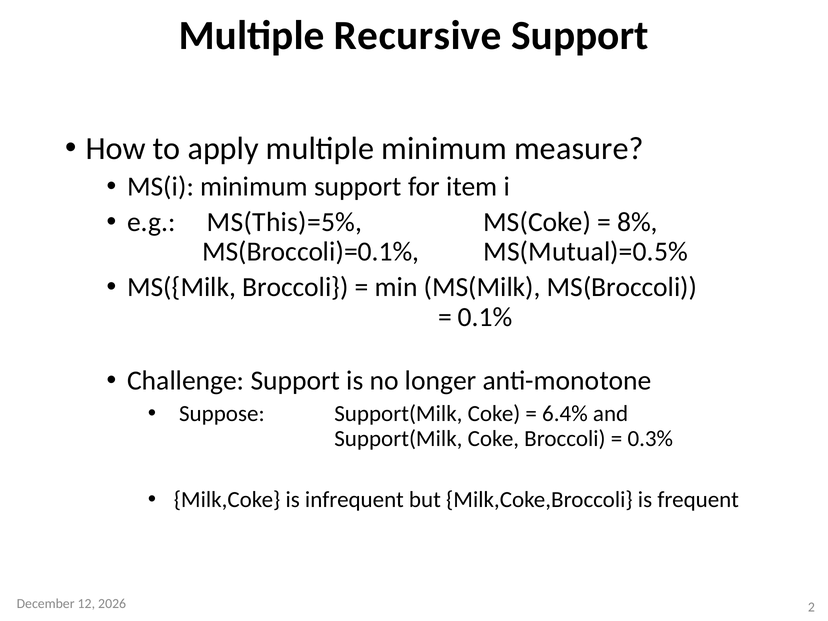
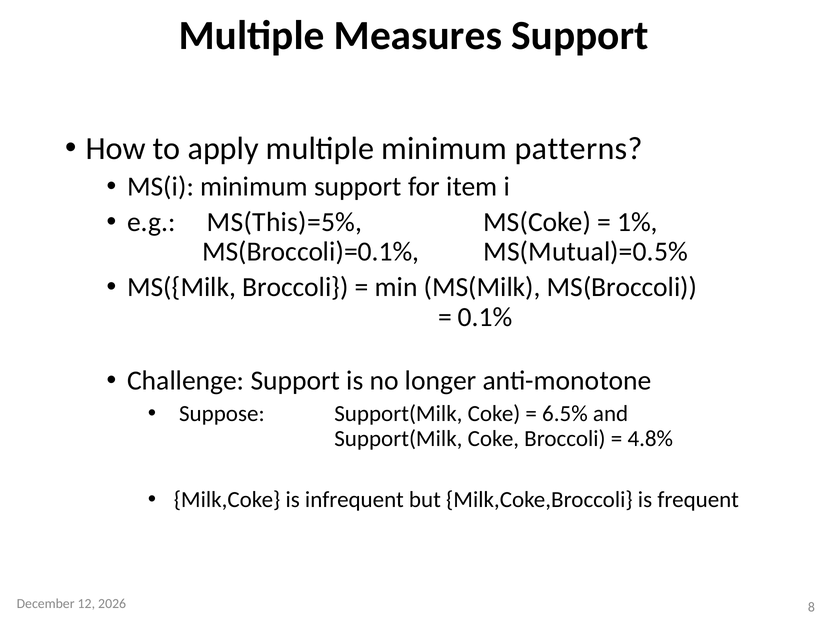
Recursive: Recursive -> Measures (418, 36)
measure: measure -> patterns (579, 148)
8%: 8% -> 1% (637, 222)
6.4%: 6.4% -> 6.5% (565, 414)
0.3%: 0.3% -> 4.8% (650, 439)
2: 2 -> 8 (811, 607)
